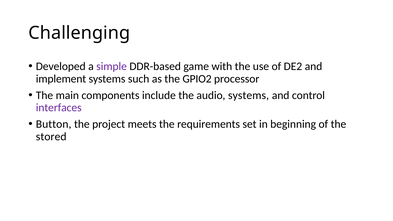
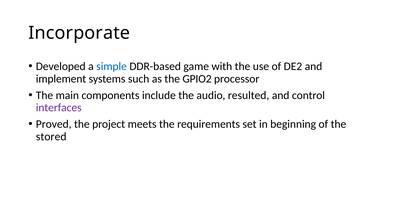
Challenging: Challenging -> Incorporate (79, 33)
simple colour: purple -> blue (112, 66)
audio systems: systems -> resulted (249, 95)
Button: Button -> Proved (54, 124)
